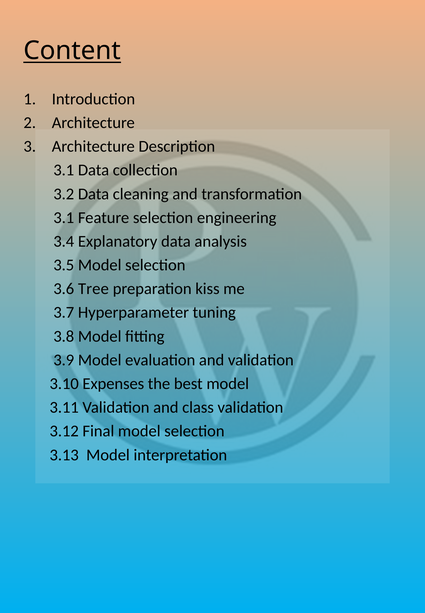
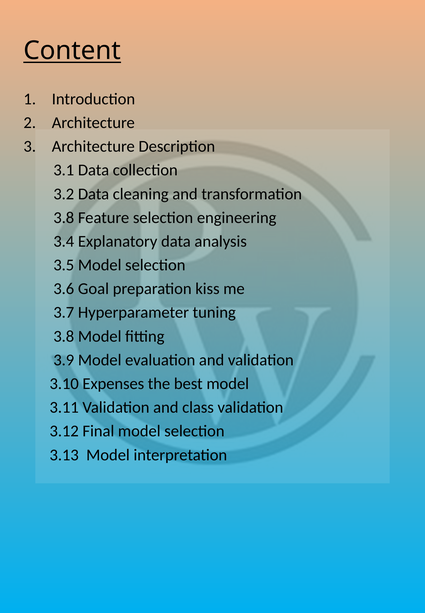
3.1: 3.1 -> 3.8 (64, 218)
Tree: Tree -> Goal (93, 289)
